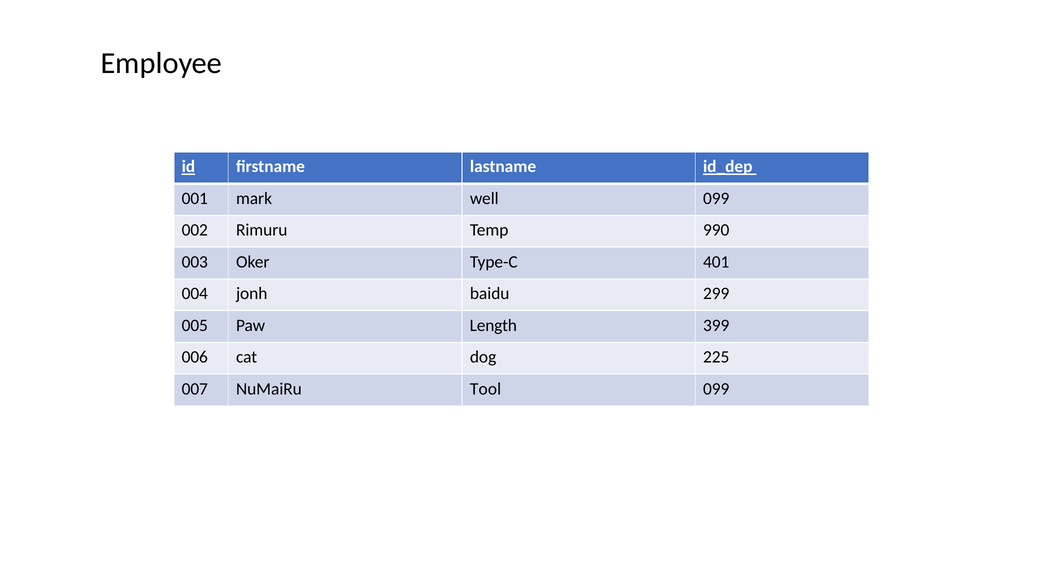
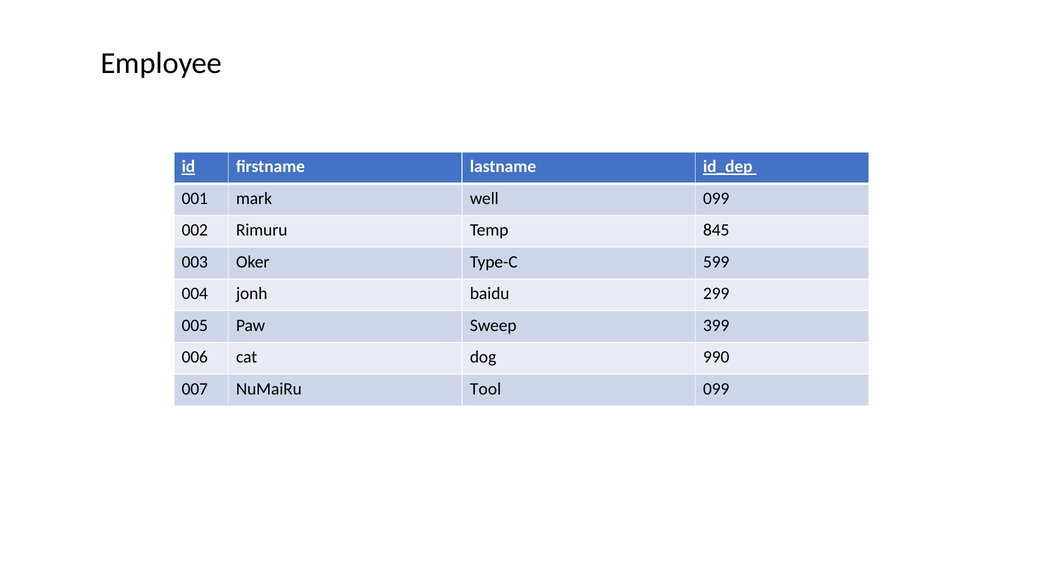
990: 990 -> 845 (716, 230)
401: 401 -> 599 (716, 262)
Length: Length -> Sweep (493, 325)
225: 225 -> 990 (716, 357)
